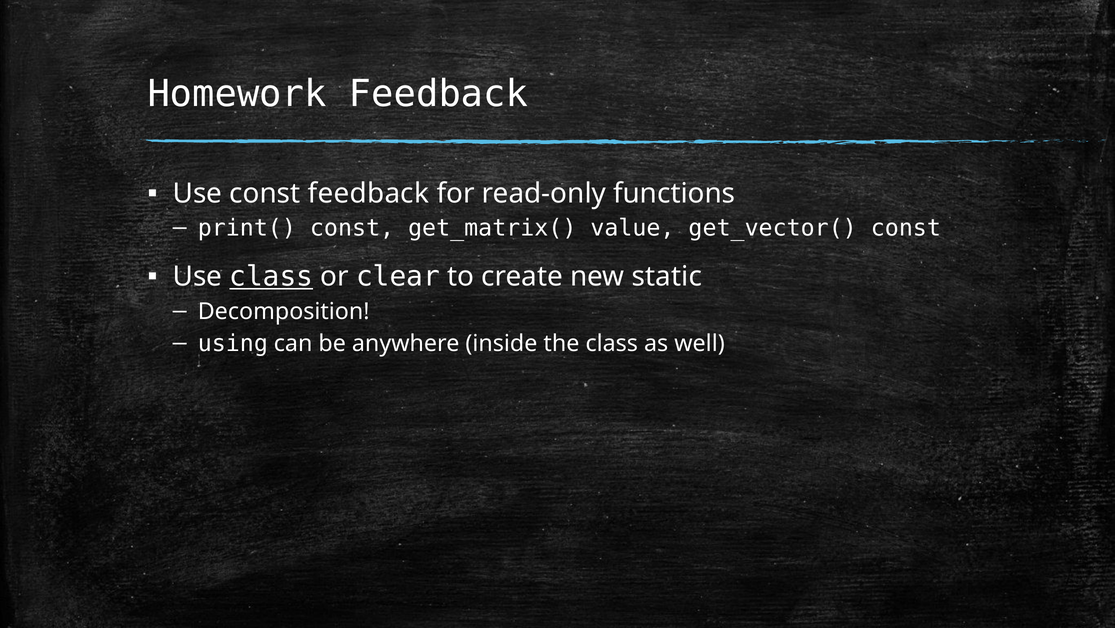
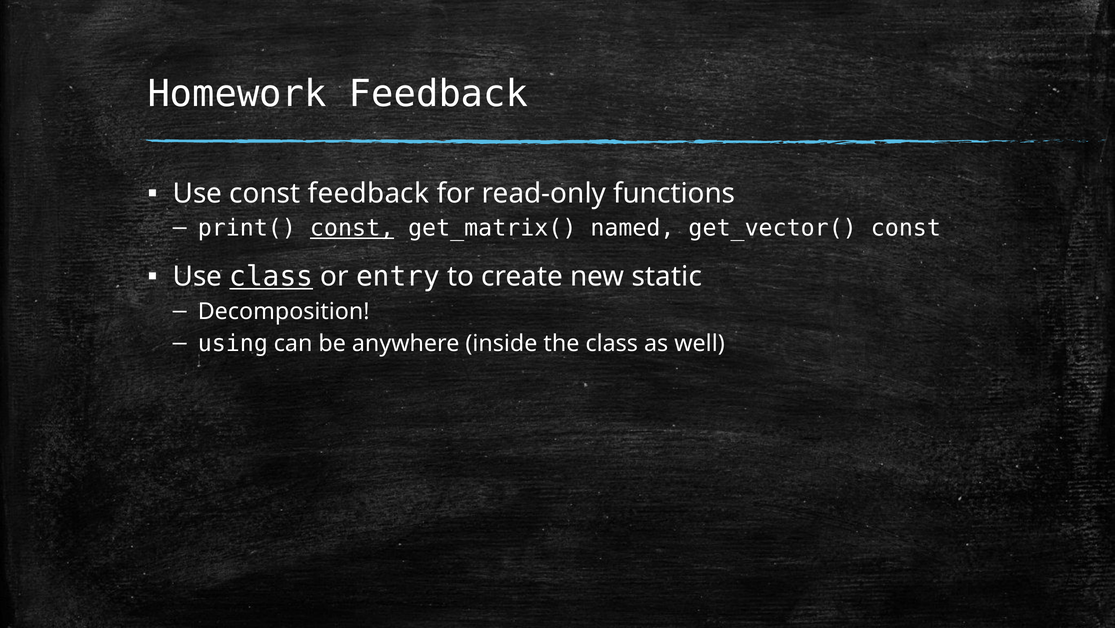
const underline: none -> present (352, 228)
value: value -> named (632, 228)
clear: clear -> entry (398, 276)
